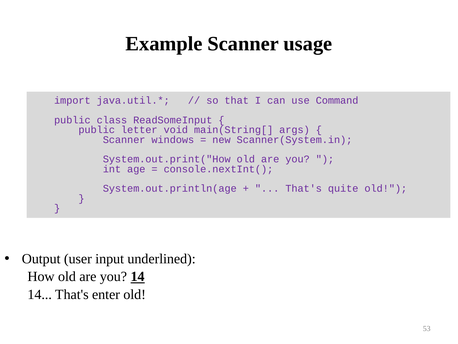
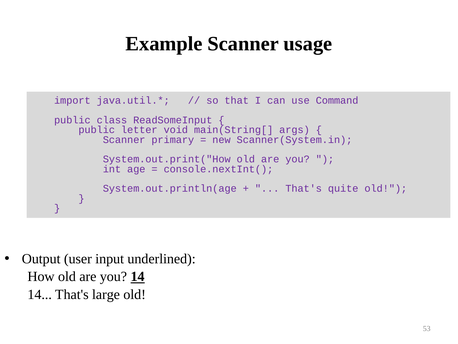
windows: windows -> primary (173, 139)
enter: enter -> large (106, 294)
